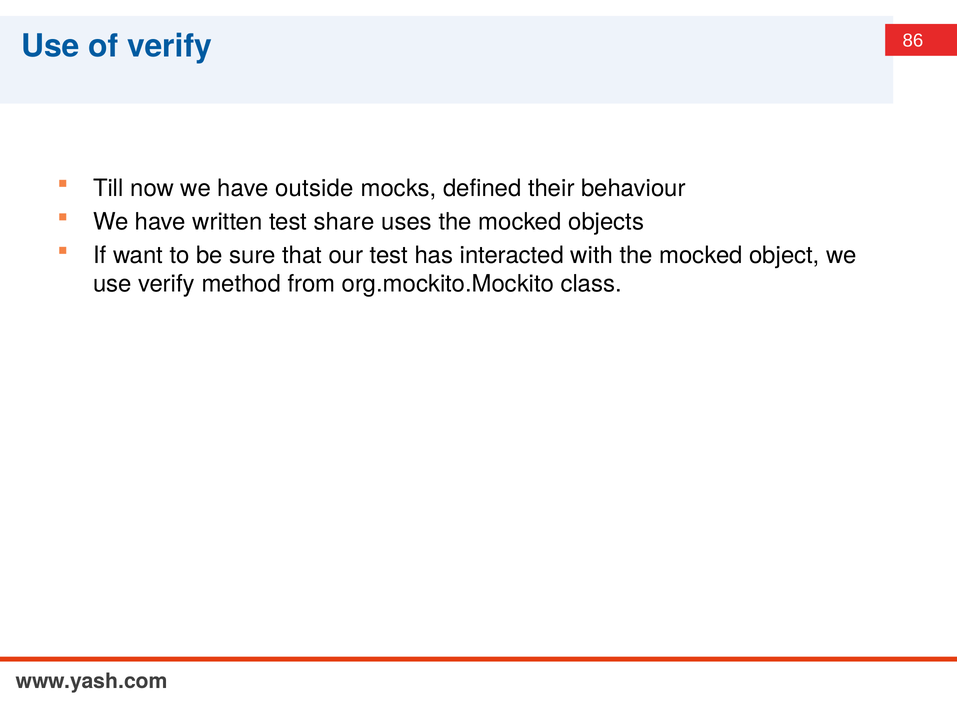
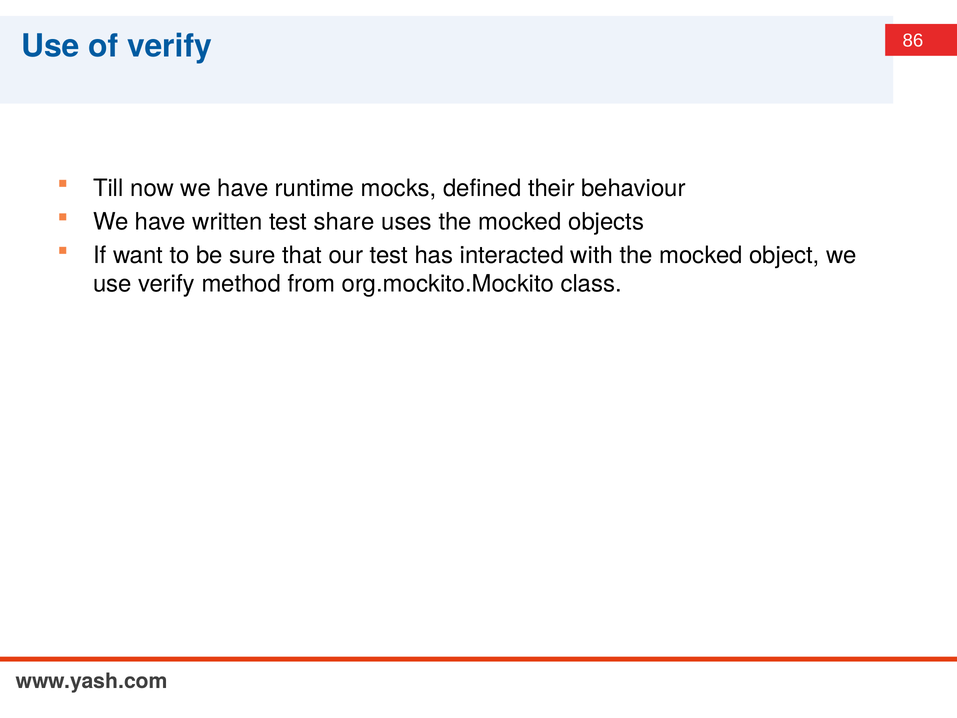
outside: outside -> runtime (315, 188)
